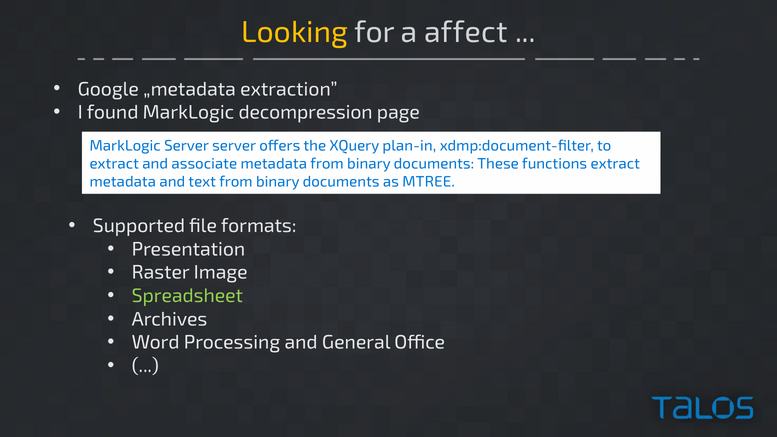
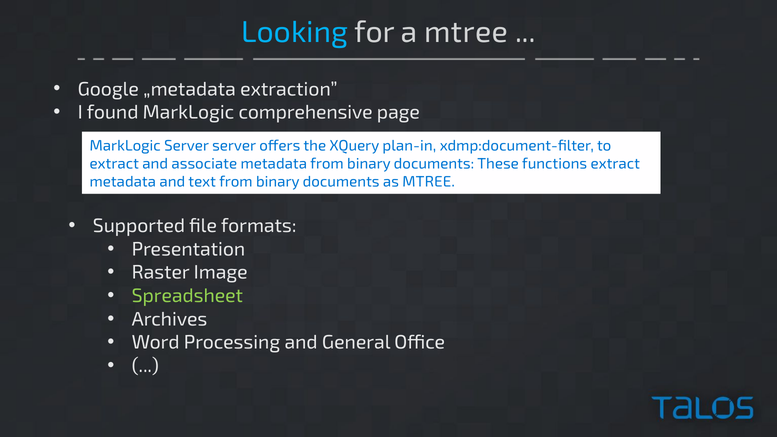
Looking colour: yellow -> light blue (295, 32)
a affect: affect -> mtree (466, 32)
decompression: decompression -> comprehensive (306, 112)
